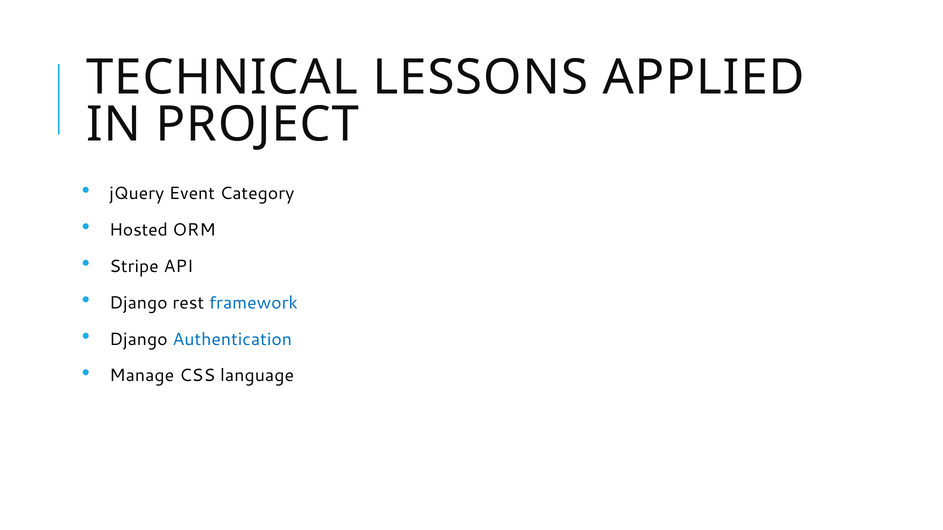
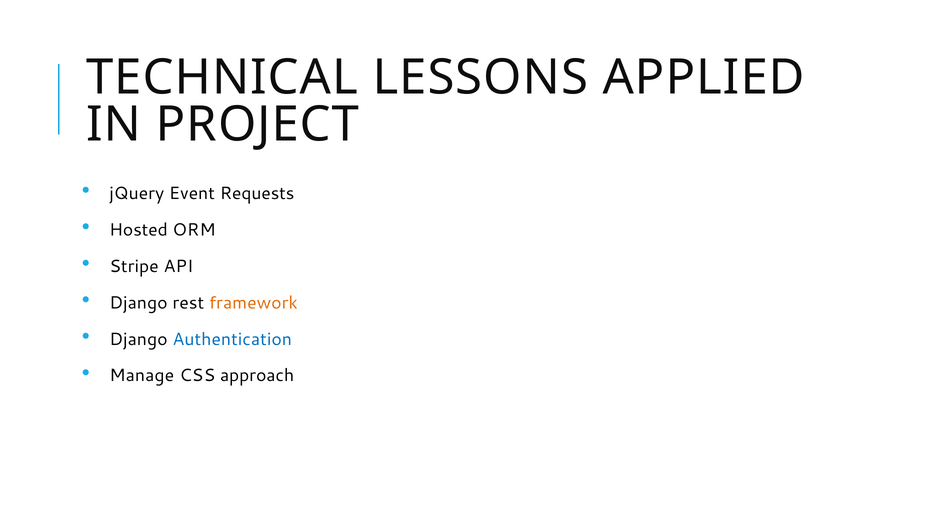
Category: Category -> Requests (257, 194)
framework colour: blue -> orange (253, 303)
language: language -> approach (257, 376)
